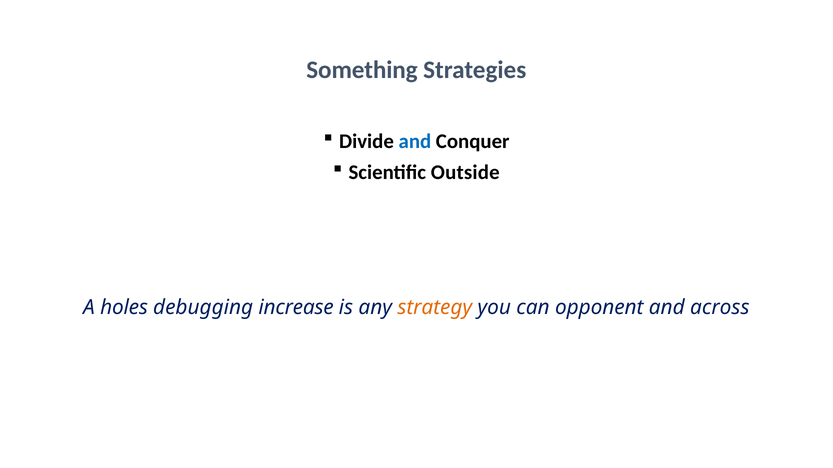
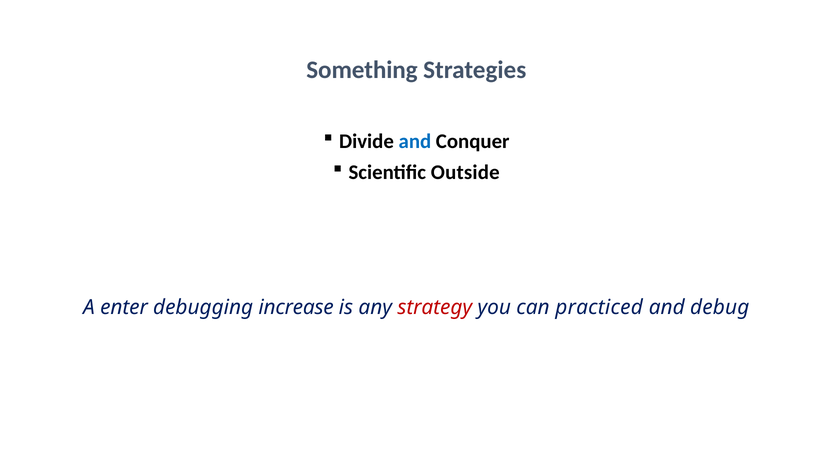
holes: holes -> enter (124, 308)
strategy colour: orange -> red (435, 308)
opponent: opponent -> practiced (599, 308)
across: across -> debug (720, 308)
